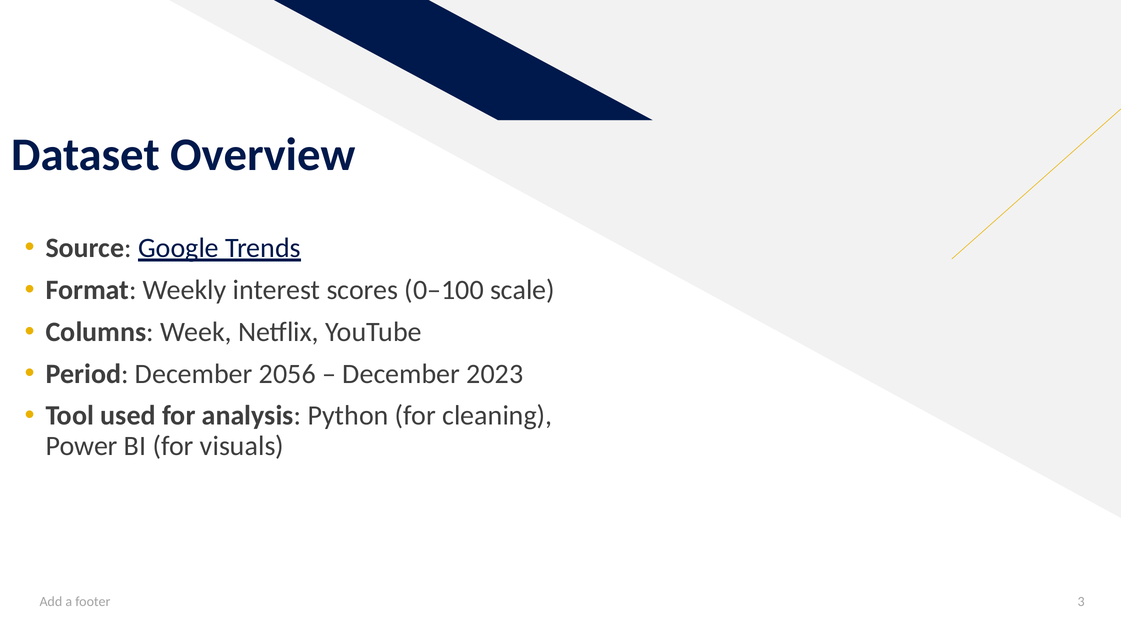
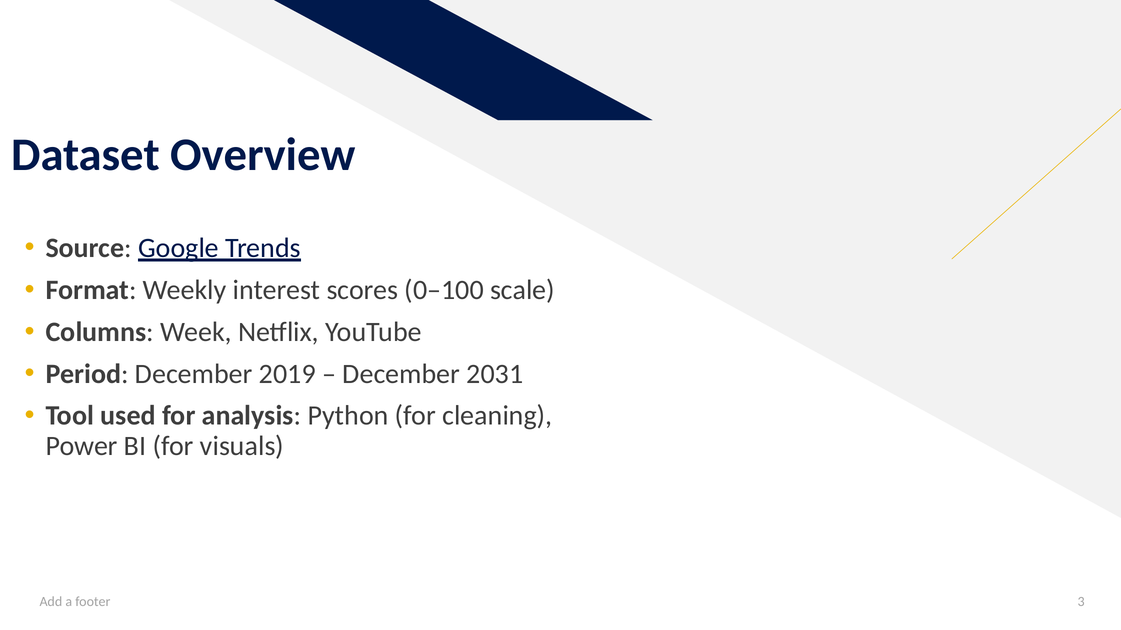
2056: 2056 -> 2019 (287, 374)
2023: 2023 -> 2031 (495, 374)
